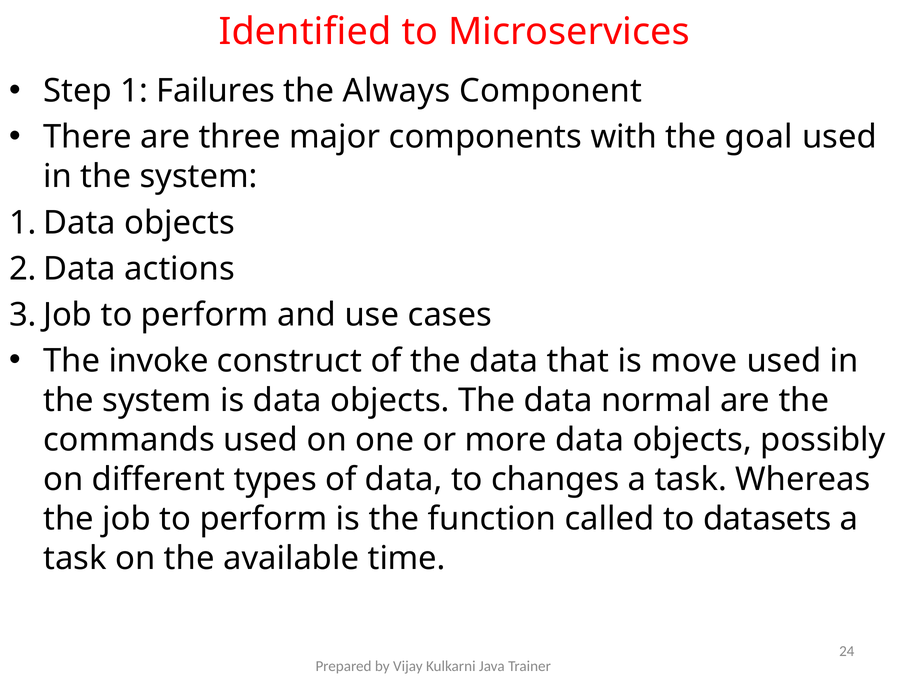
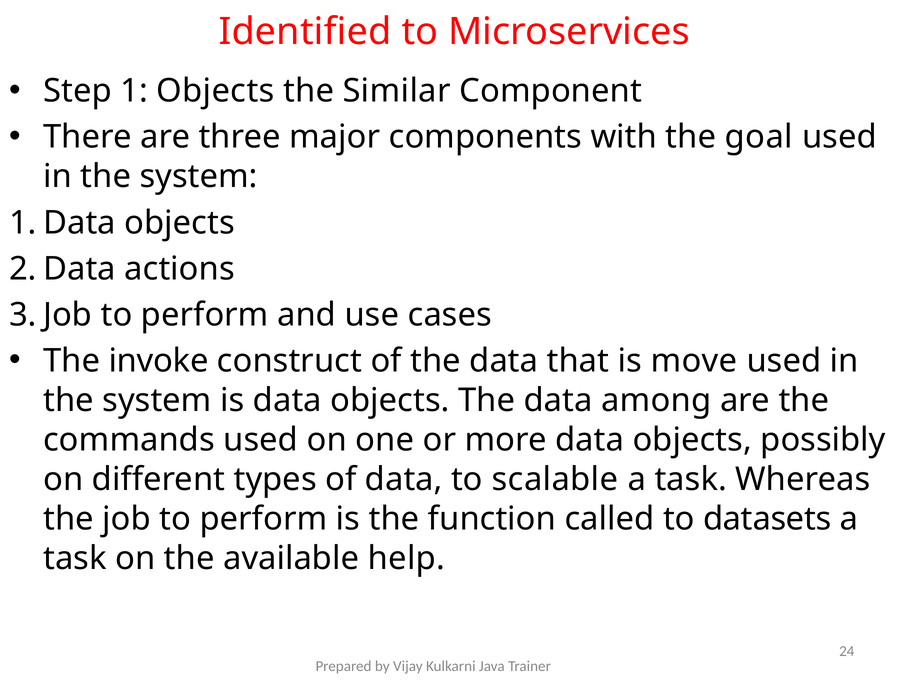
1 Failures: Failures -> Objects (215, 91)
Always: Always -> Similar (397, 91)
normal: normal -> among (656, 400)
changes: changes -> scalable (555, 479)
time: time -> help (407, 558)
